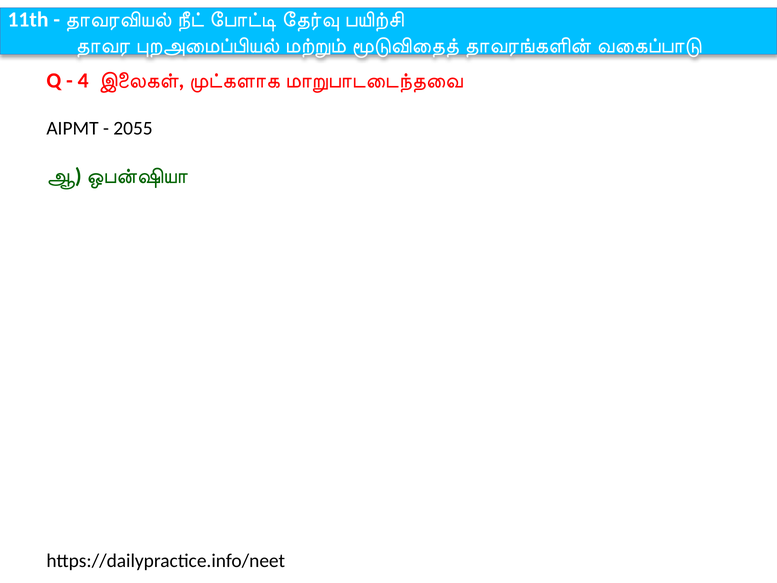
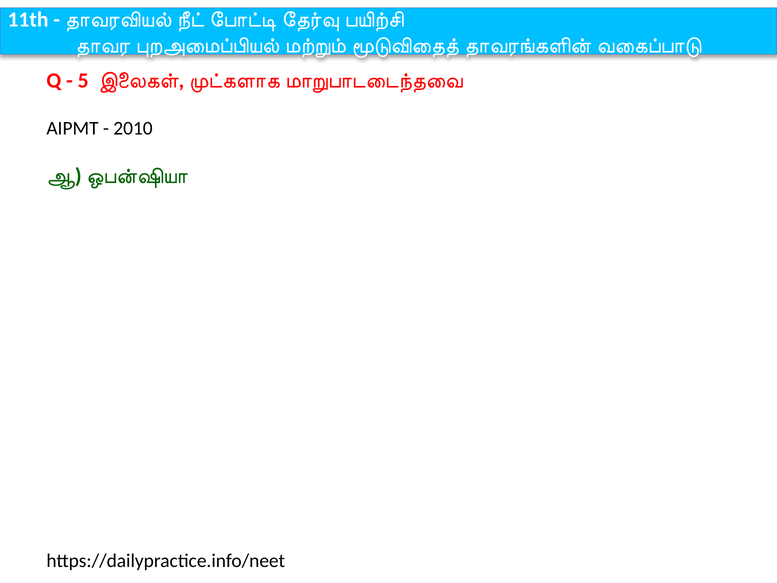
4: 4 -> 5 (83, 80)
2055: 2055 -> 2010 (133, 128)
